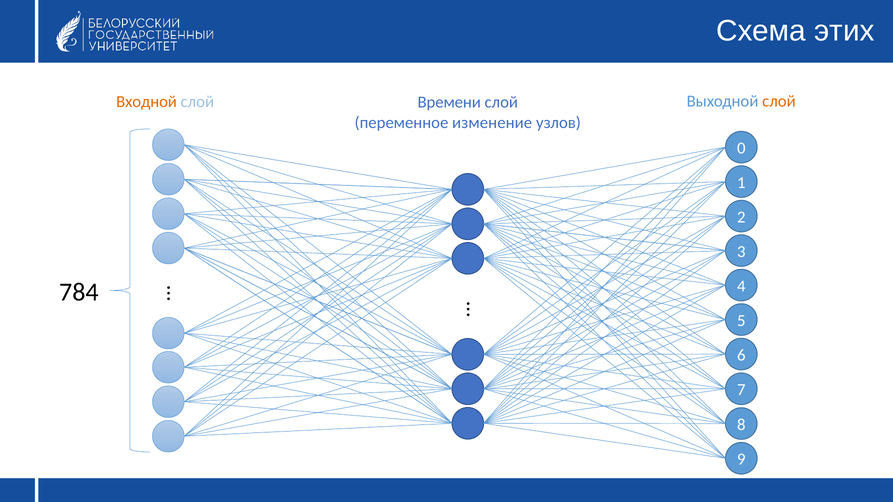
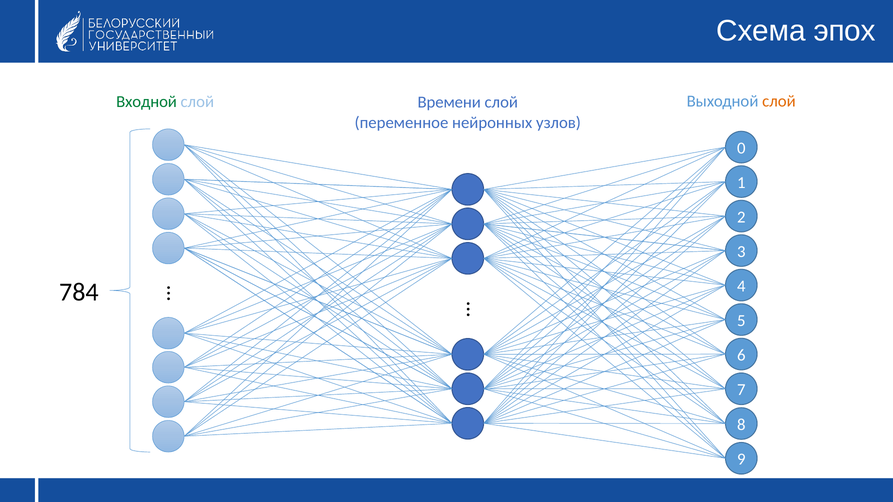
этих: этих -> эпох (845, 31)
Входной colour: orange -> green (147, 102)
изменение: изменение -> нейронных (492, 123)
